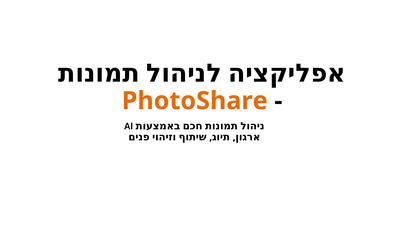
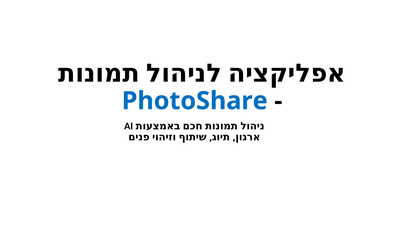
PhotoShare colour: orange -> blue (195, 101)
